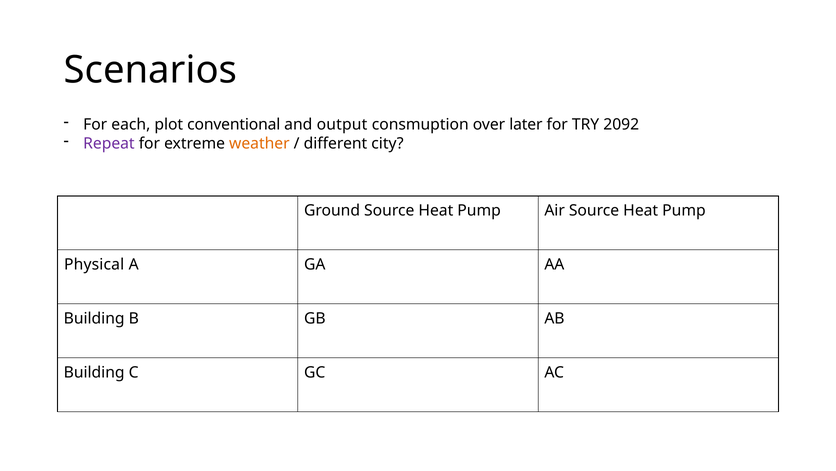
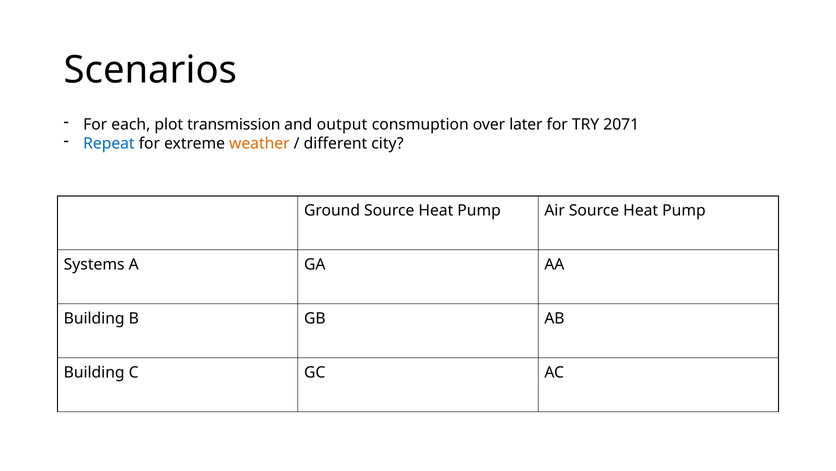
conventional: conventional -> transmission (234, 125)
2092: 2092 -> 2071 (621, 125)
Repeat colour: purple -> blue (109, 143)
Physical: Physical -> Systems (94, 264)
